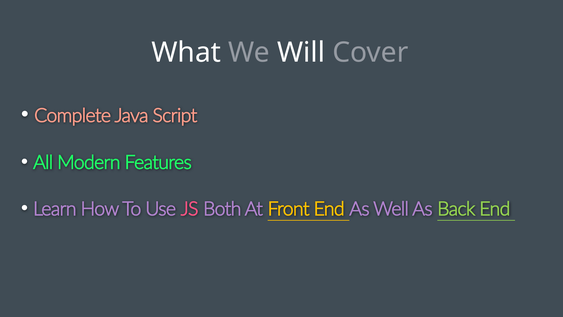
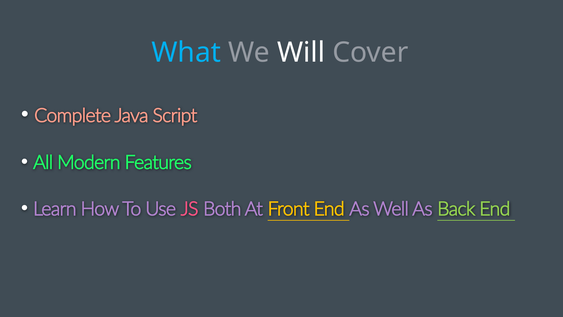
What colour: white -> light blue (186, 53)
